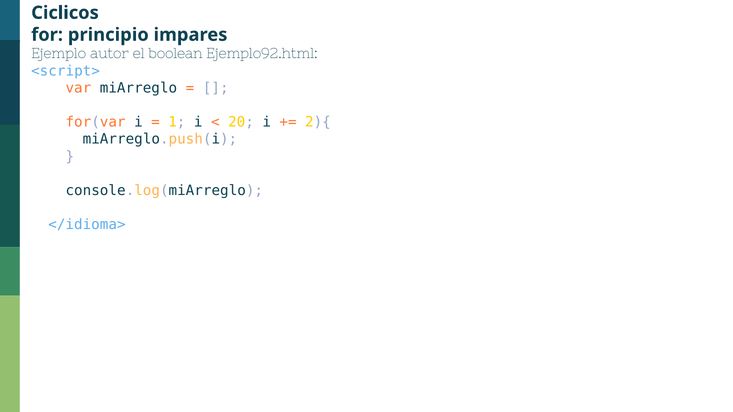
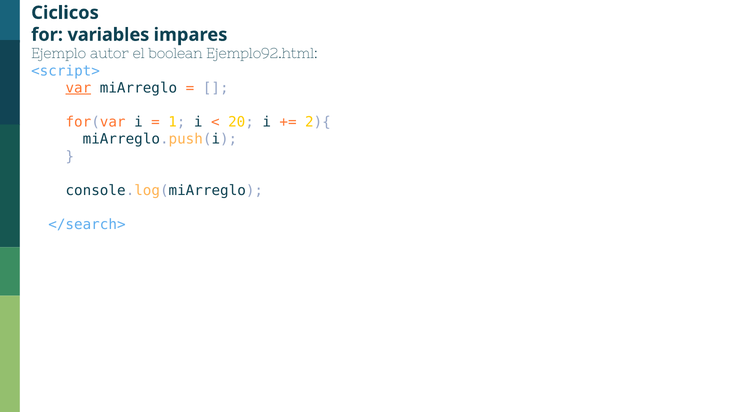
principio: principio -> variables (108, 35)
var underline: none -> present (78, 88)
</idioma>: </idioma> -> </search> (87, 225)
